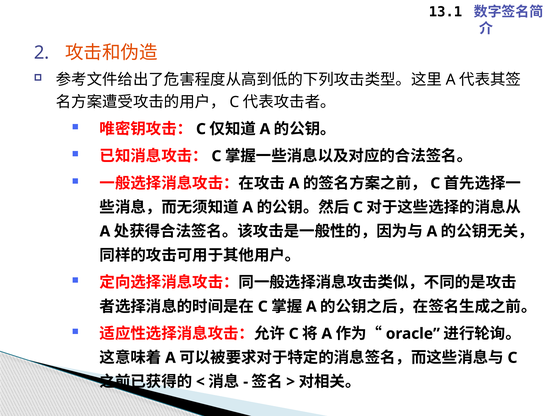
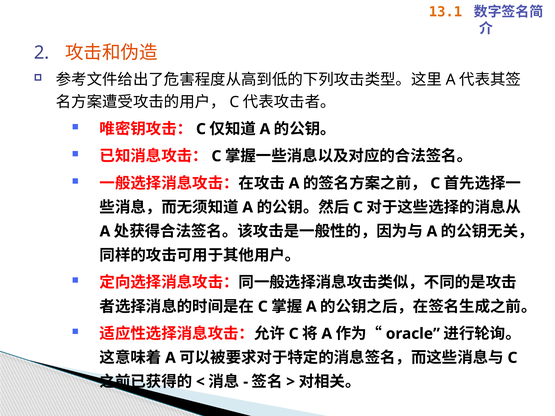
13.1 colour: black -> orange (445, 12)
